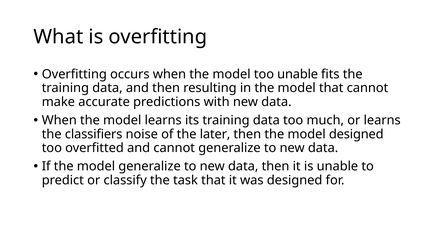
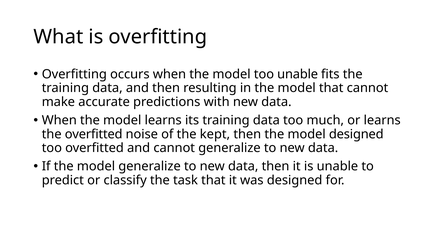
the classifiers: classifiers -> overfitted (94, 134)
later: later -> kept (215, 134)
